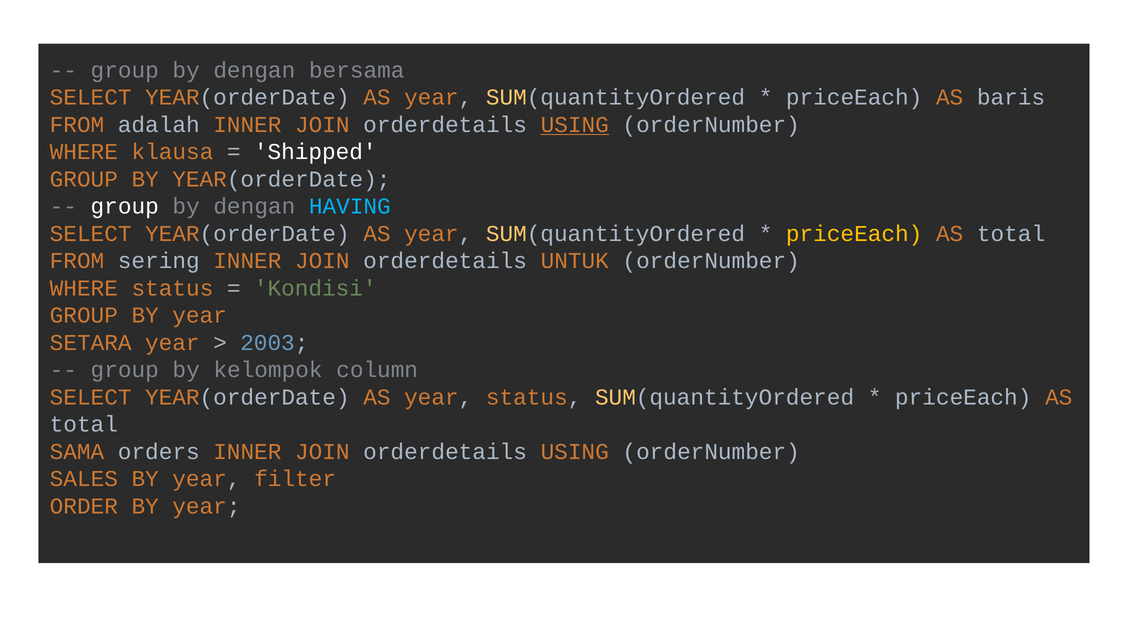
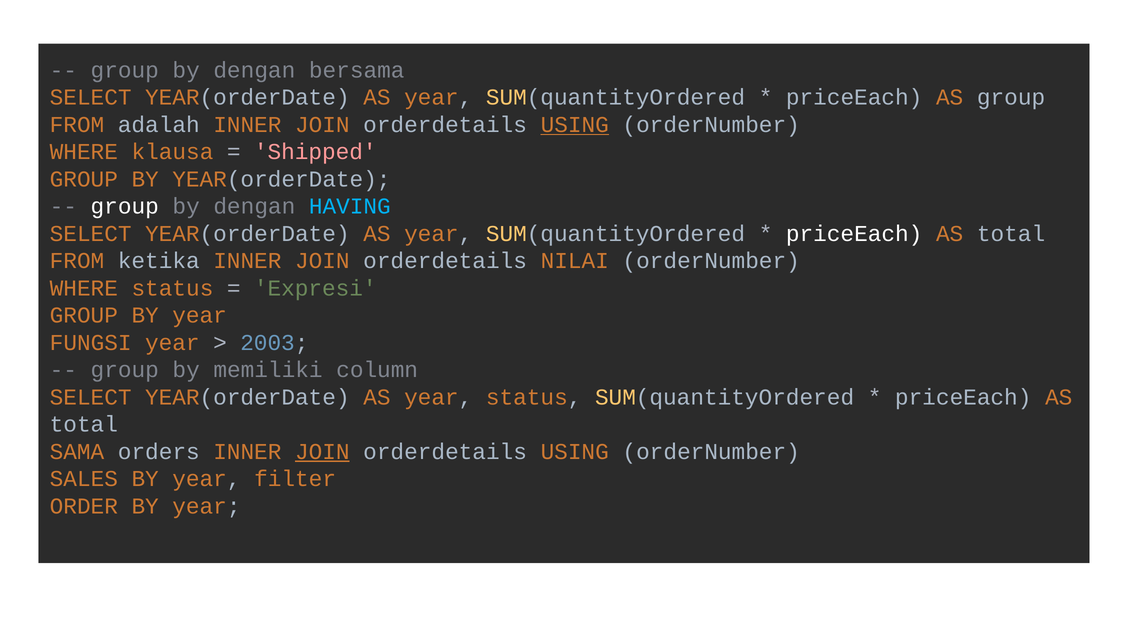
AS baris: baris -> group (1011, 98)
Shipped colour: white -> pink (315, 152)
priceEach colour: yellow -> white (854, 234)
sering: sering -> ketika (159, 261)
UNTUK: UNTUK -> NILAI (575, 261)
Kondisi: Kondisi -> Expresi (315, 288)
SETARA: SETARA -> FUNGSI (91, 343)
kelompok: kelompok -> memiliki (268, 370)
JOIN underline: none -> present (322, 452)
